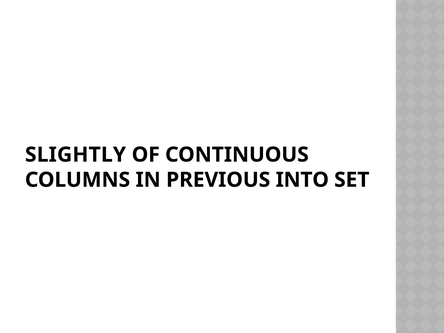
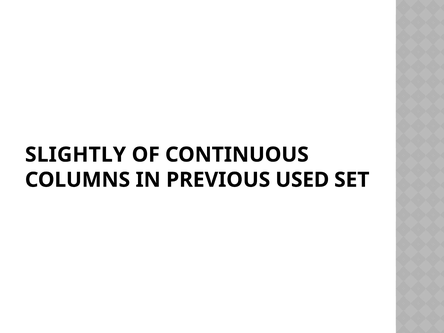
INTO: INTO -> USED (302, 180)
